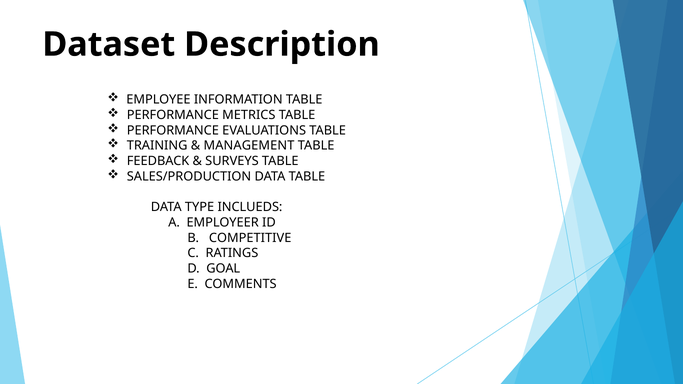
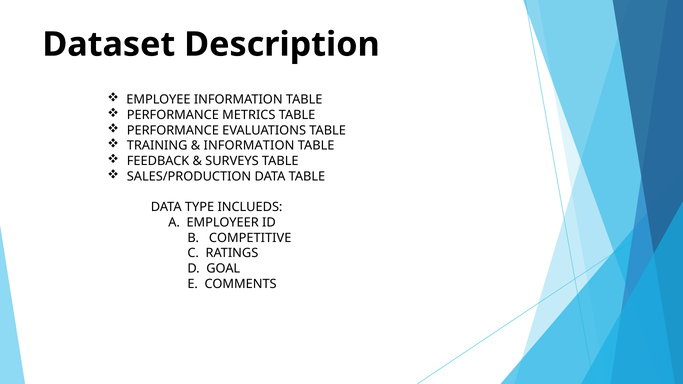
MANAGEMENT: MANAGEMENT -> INFORMATION (249, 146)
